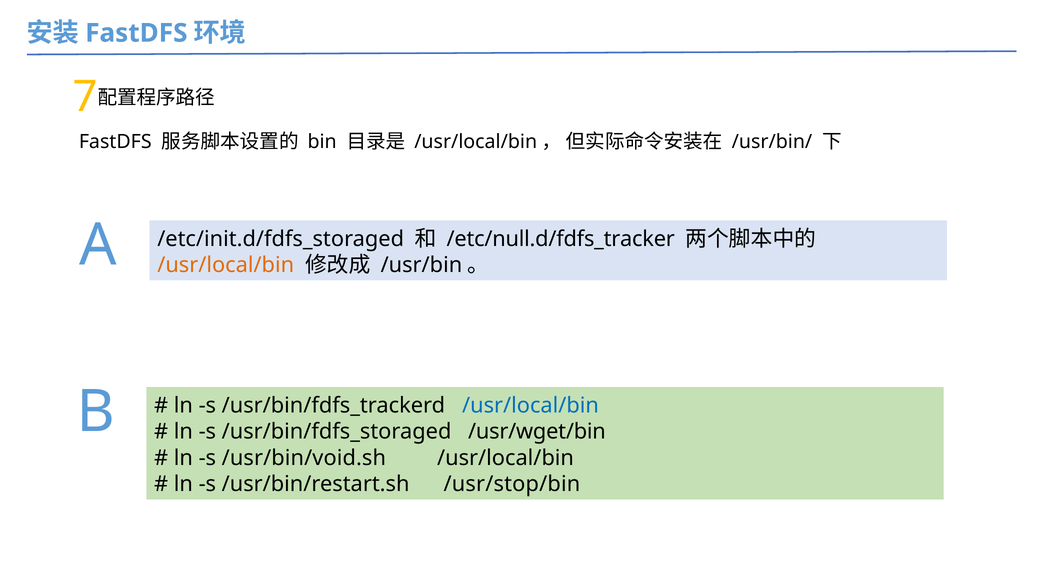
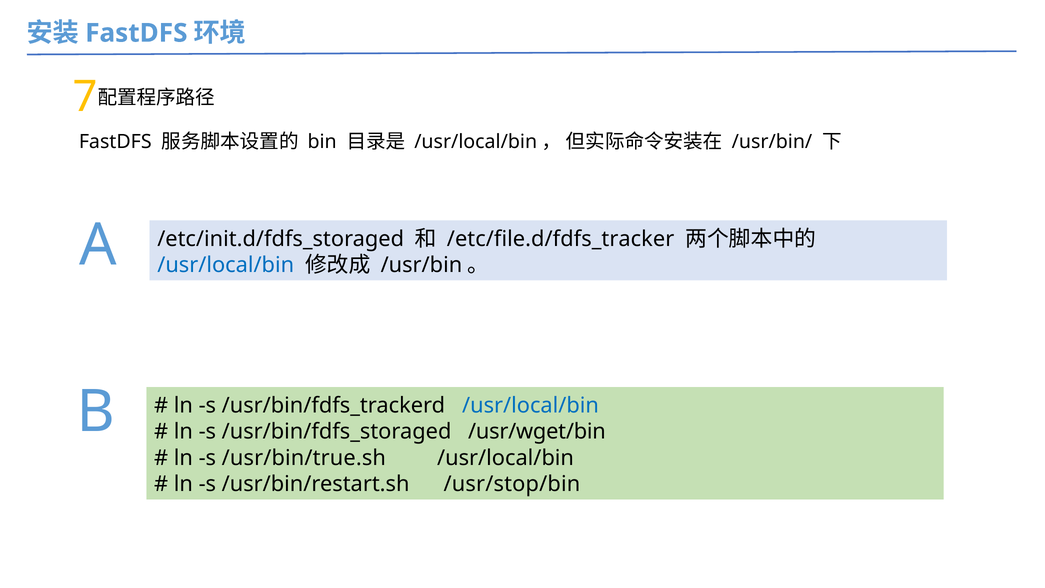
/etc/null.d/fdfs_tracker: /etc/null.d/fdfs_tracker -> /etc/file.d/fdfs_tracker (561, 239)
/usr/local/bin colour: orange -> blue (226, 265)
/usr/bin/void.sh: /usr/bin/void.sh -> /usr/bin/true.sh (304, 458)
